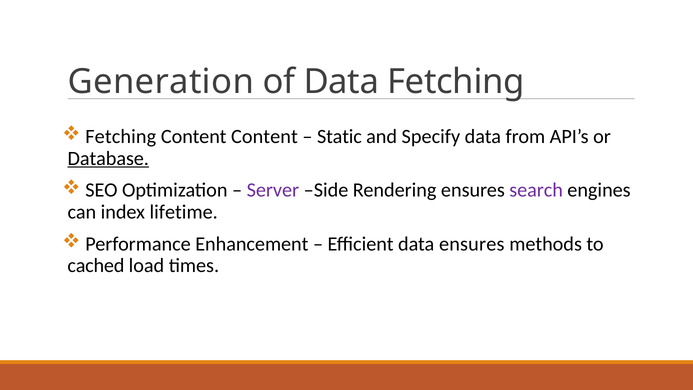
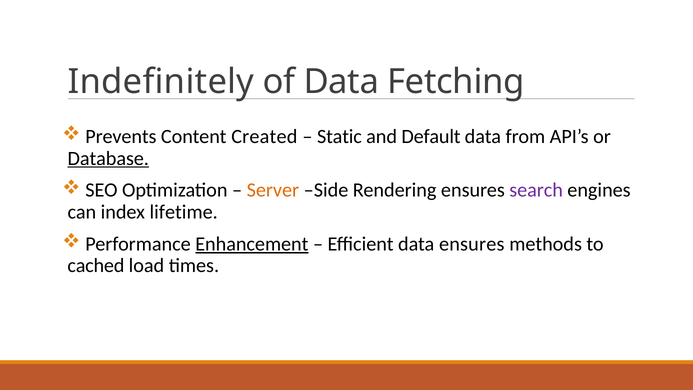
Generation: Generation -> Indefinitely (161, 82)
Fetching: Fetching -> Prevents (121, 137)
Content Content: Content -> Created (264, 137)
Specify: Specify -> Default (431, 137)
Server colour: purple -> orange (273, 190)
Enhancement underline: none -> present (252, 244)
